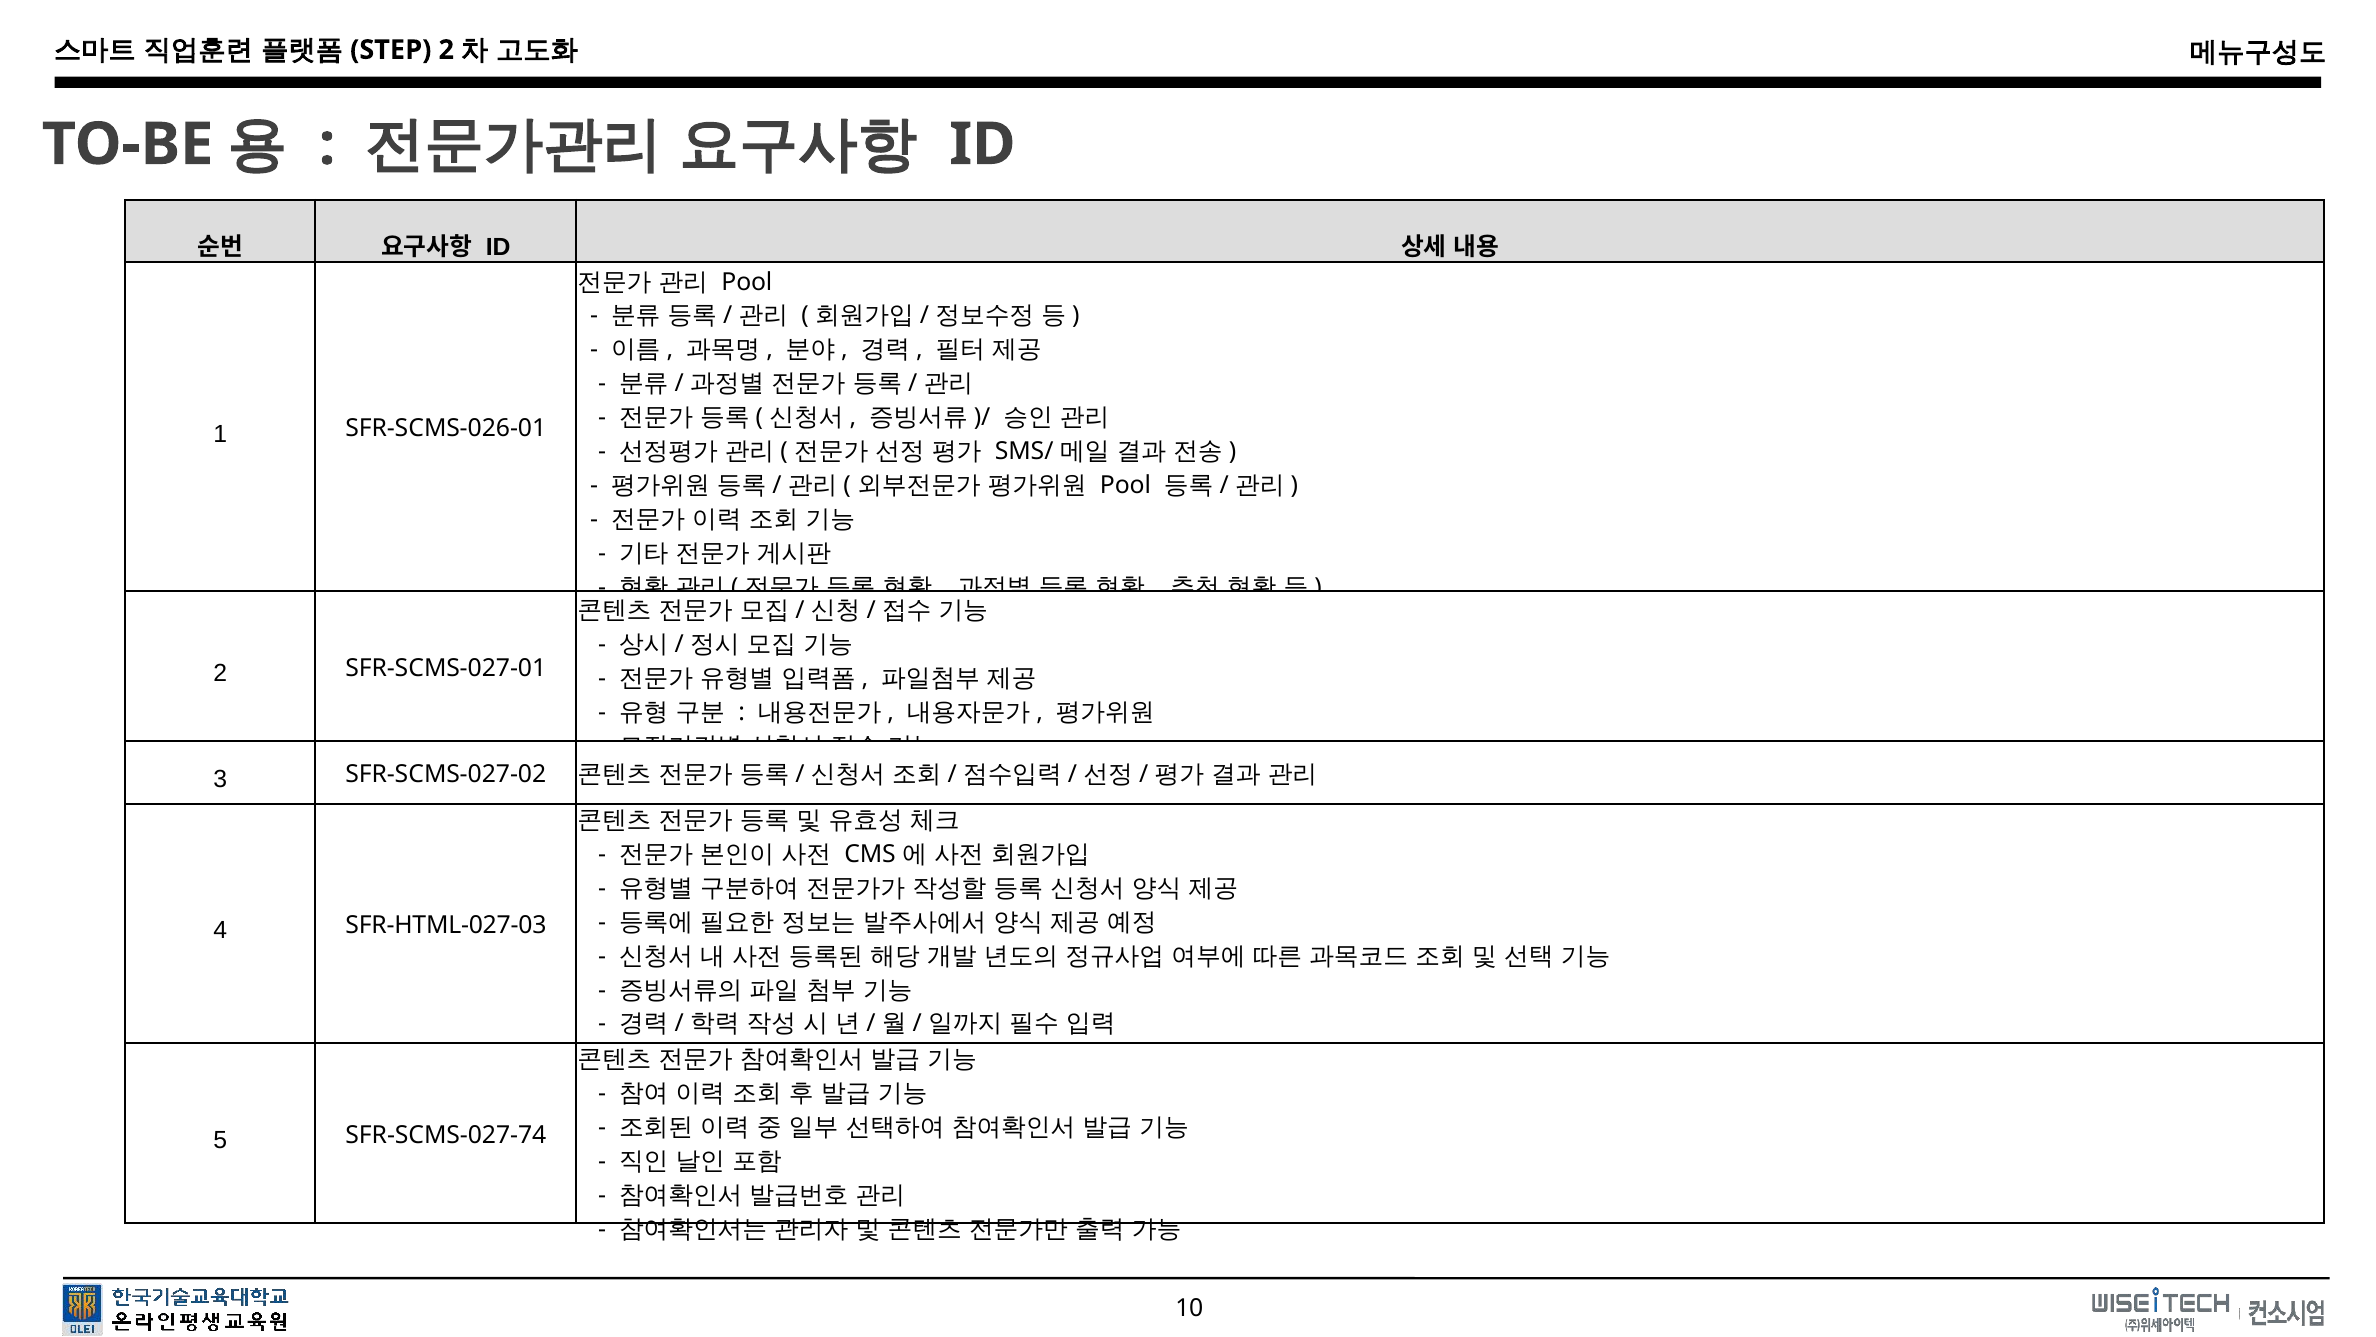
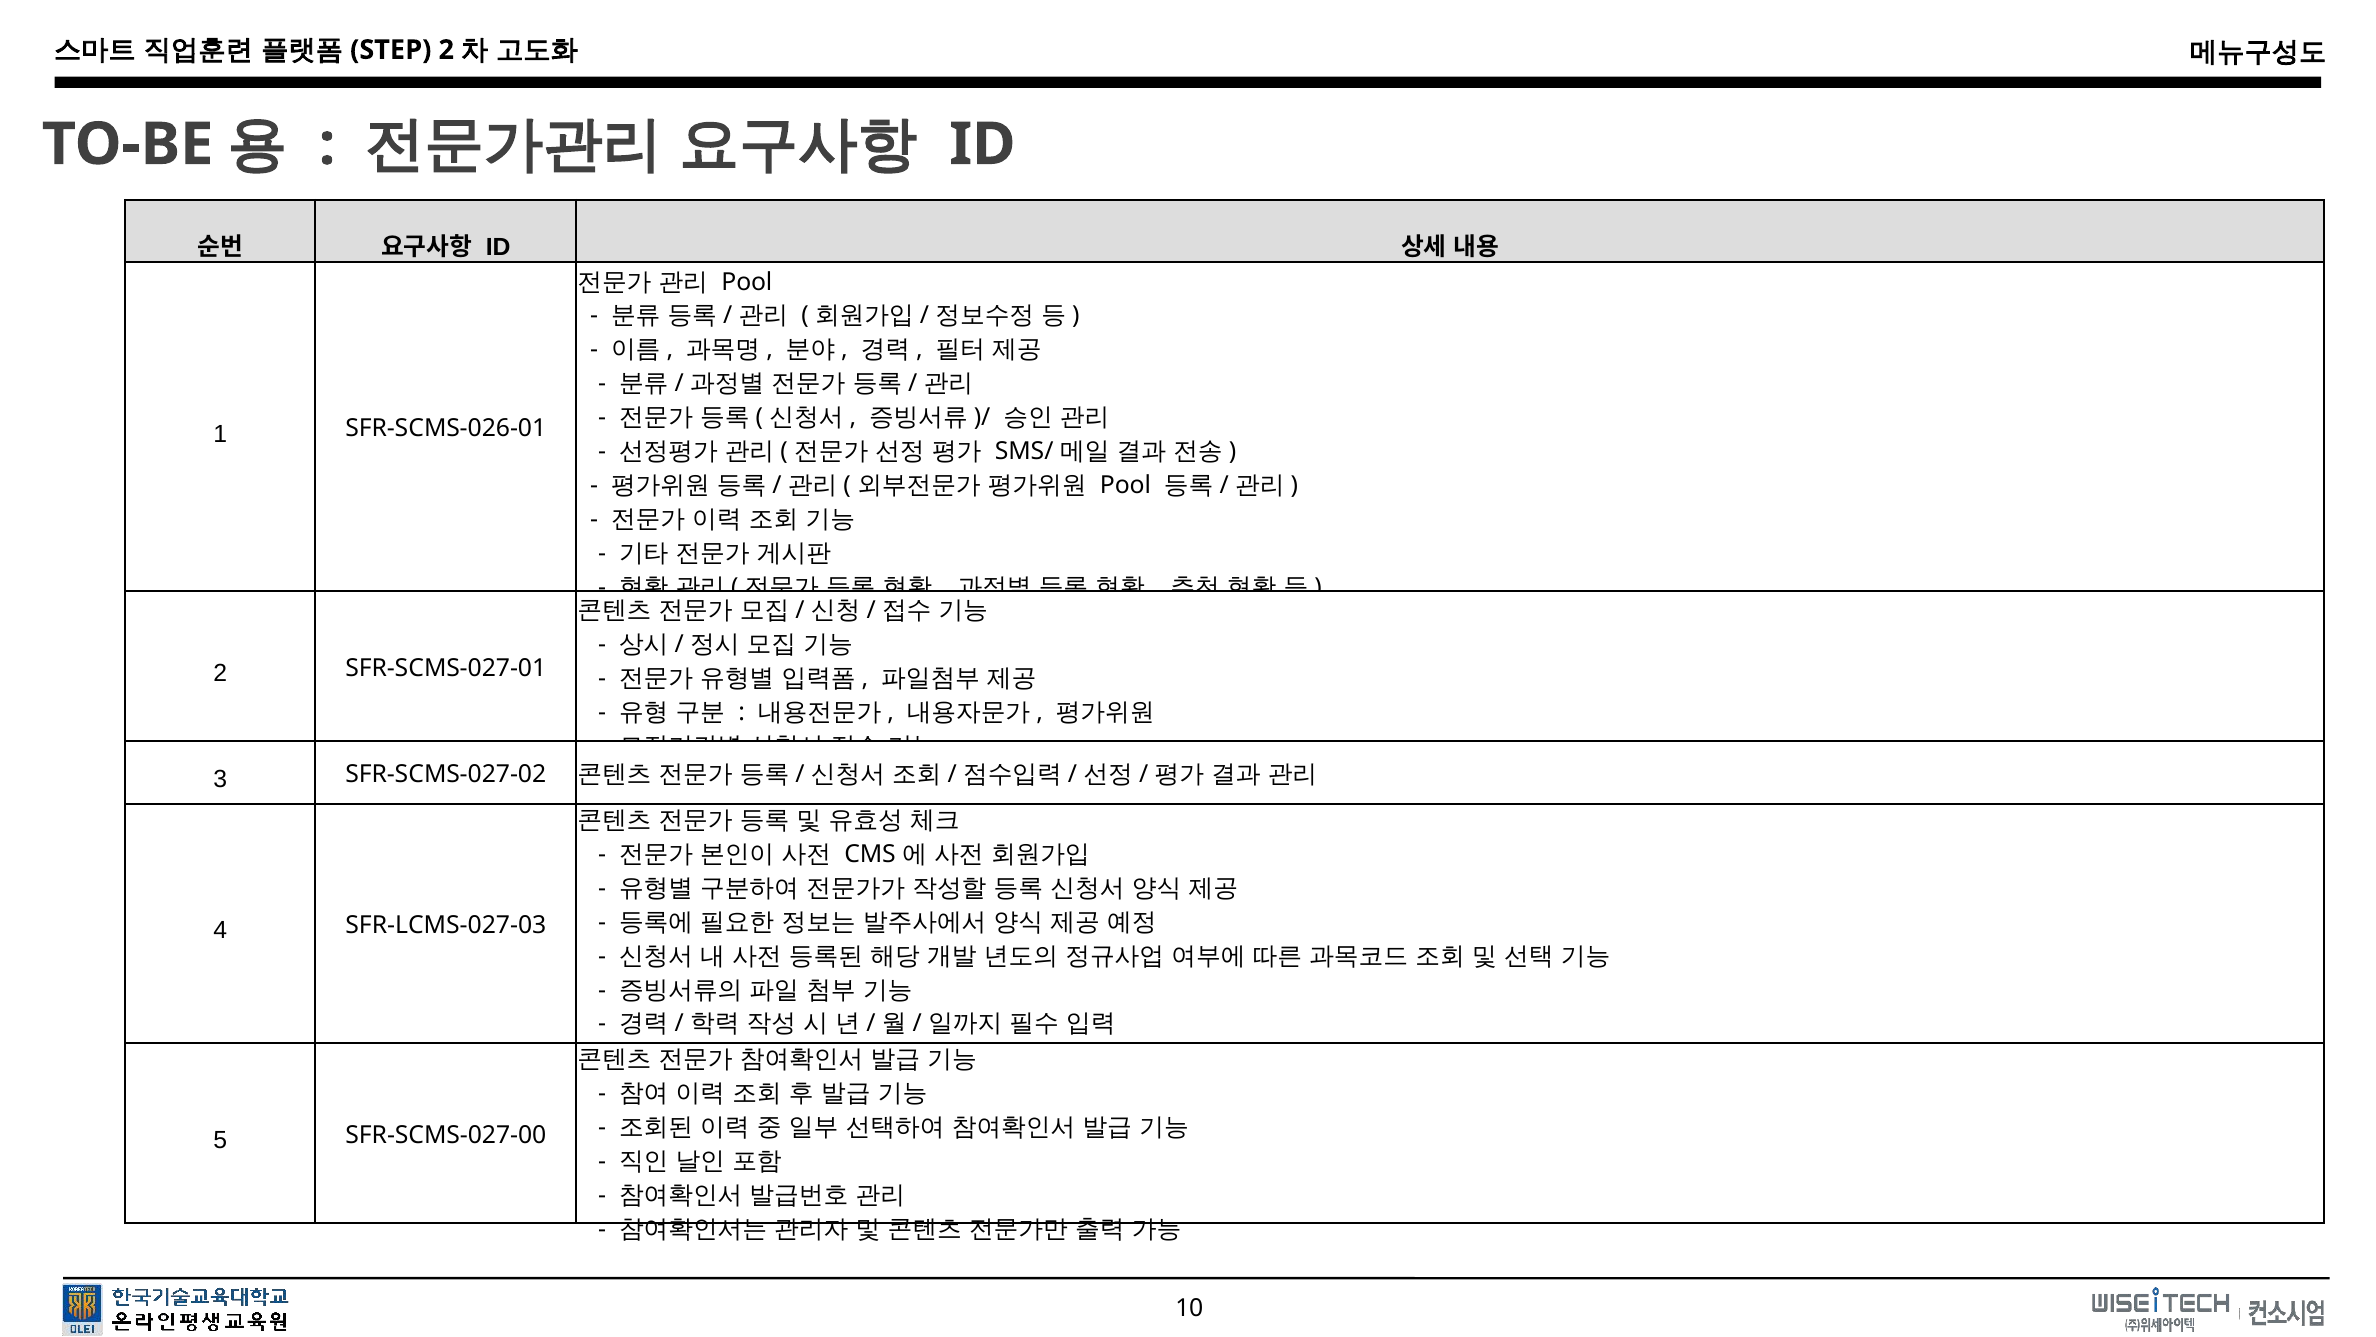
SFR-HTML-027-03: SFR-HTML-027-03 -> SFR-LCMS-027-03 (446, 925)
SFR-SCMS-027-74: SFR-SCMS-027-74 -> SFR-SCMS-027-00 (446, 1134)
